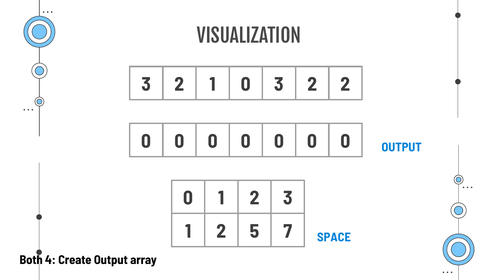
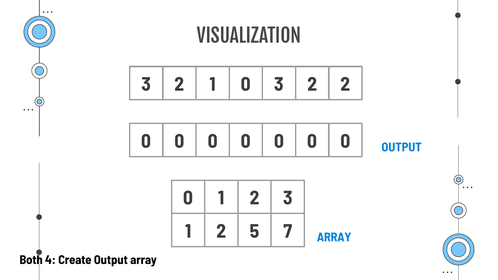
7 SPACE: SPACE -> ARRAY (334, 237)
